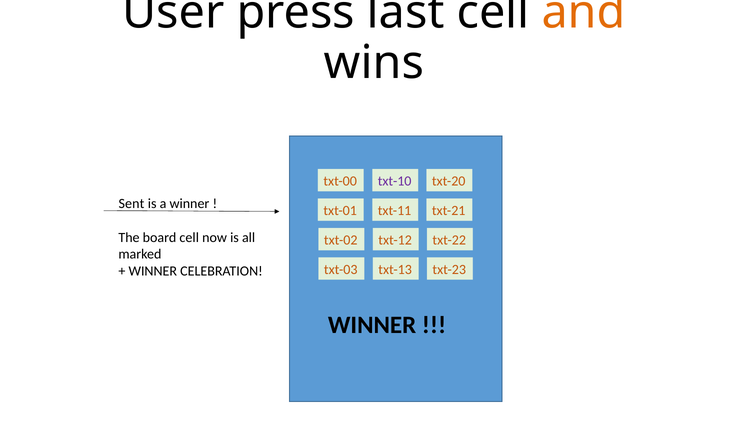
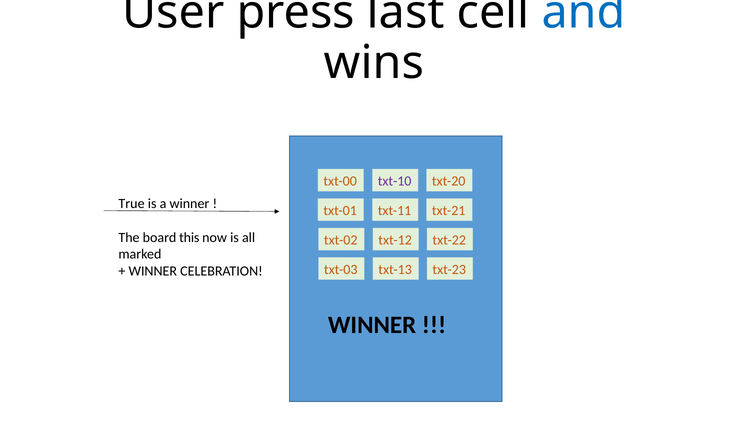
and colour: orange -> blue (584, 12)
Sent: Sent -> True (132, 204)
board cell: cell -> this (189, 237)
